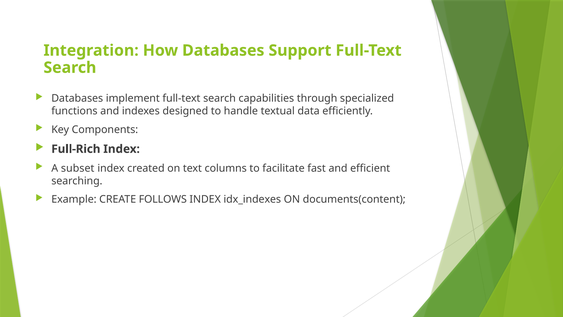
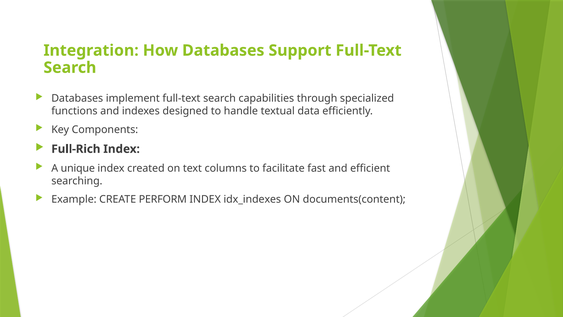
subset: subset -> unique (78, 168)
FOLLOWS: FOLLOWS -> PERFORM (163, 199)
